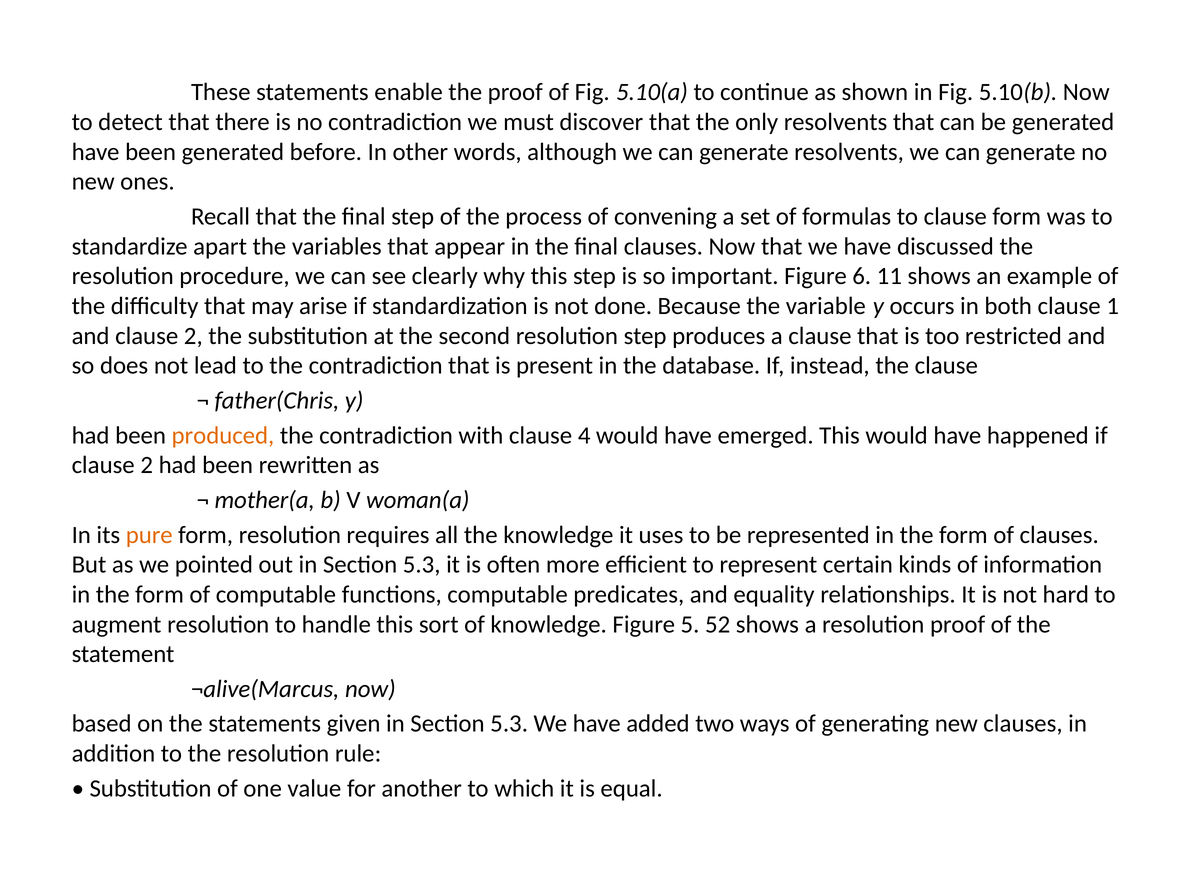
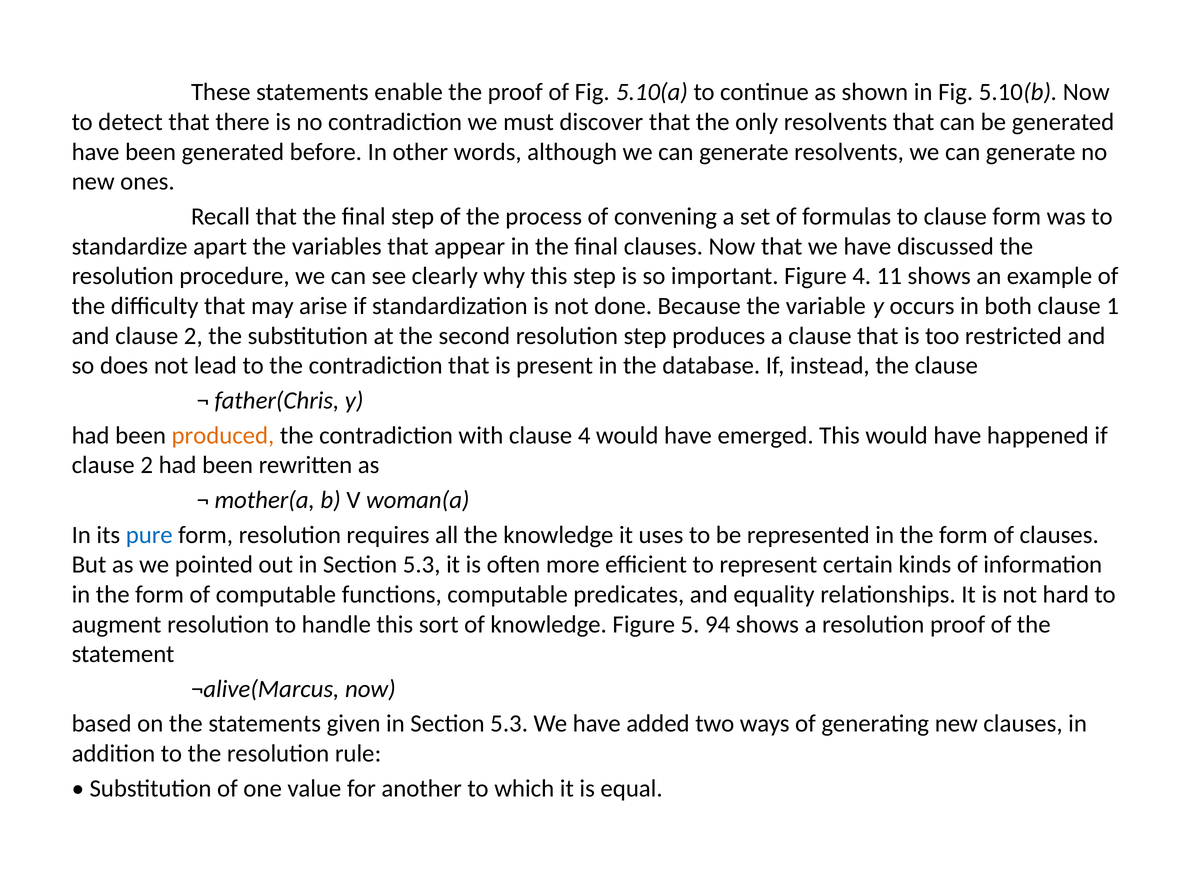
Figure 6: 6 -> 4 (862, 276)
pure colour: orange -> blue (149, 535)
52: 52 -> 94 (718, 625)
